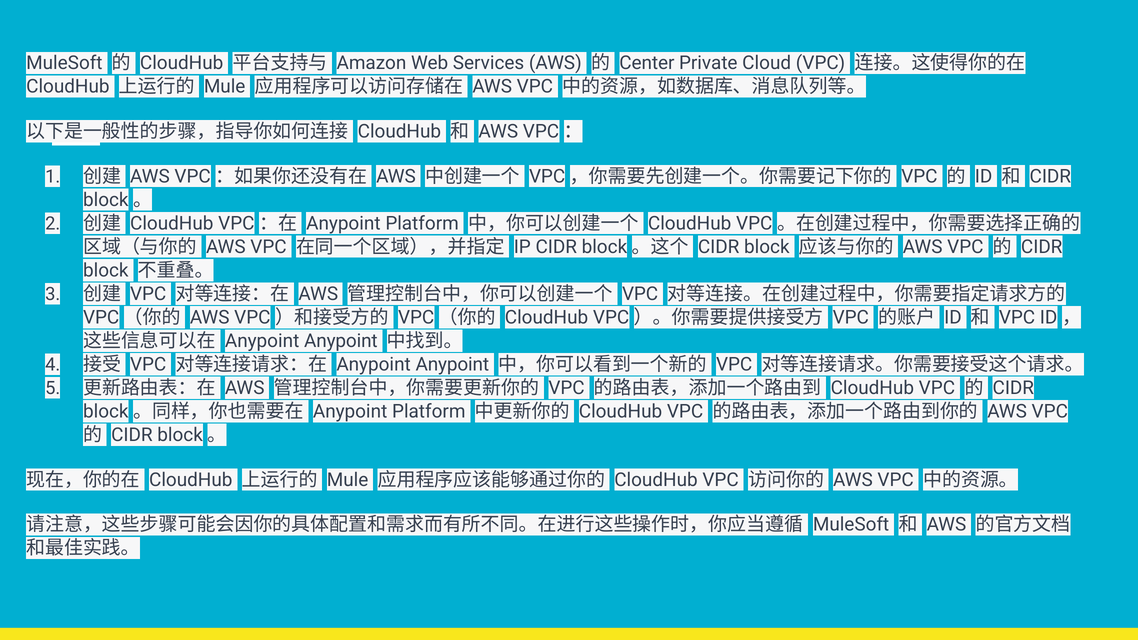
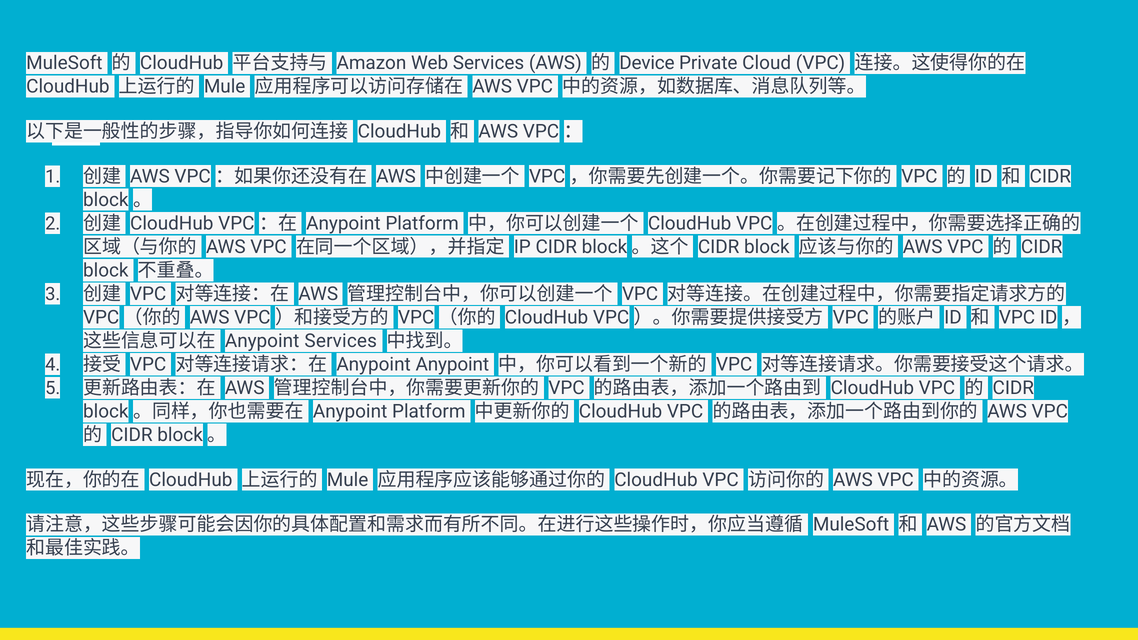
Center: Center -> Device (647, 63)
Anypoint: Anypoint -> Services (341, 341)
